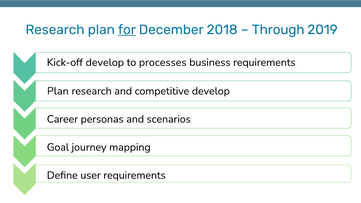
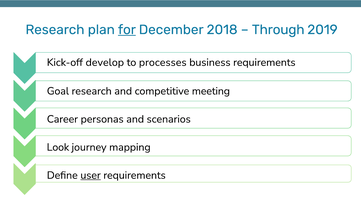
Plan: Plan -> Goal (58, 91)
competitive develop: develop -> meeting (211, 91)
Goal: Goal -> Look (58, 147)
user underline: none -> present (91, 175)
